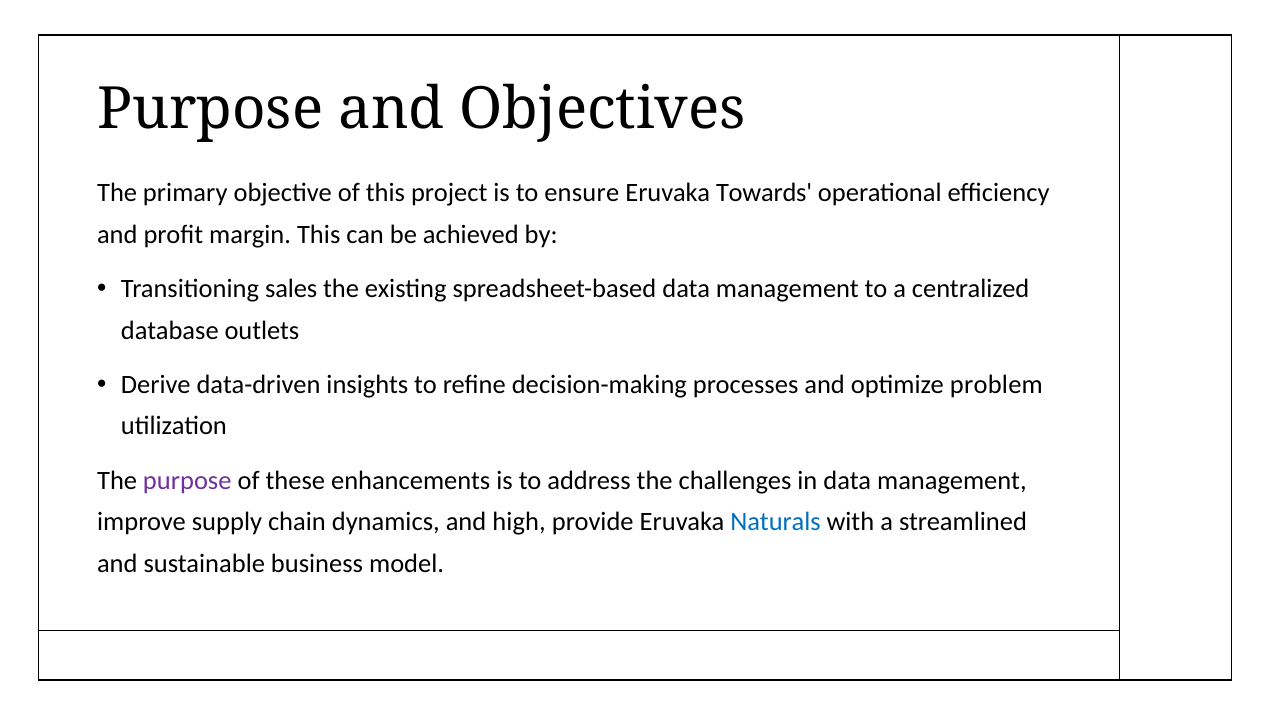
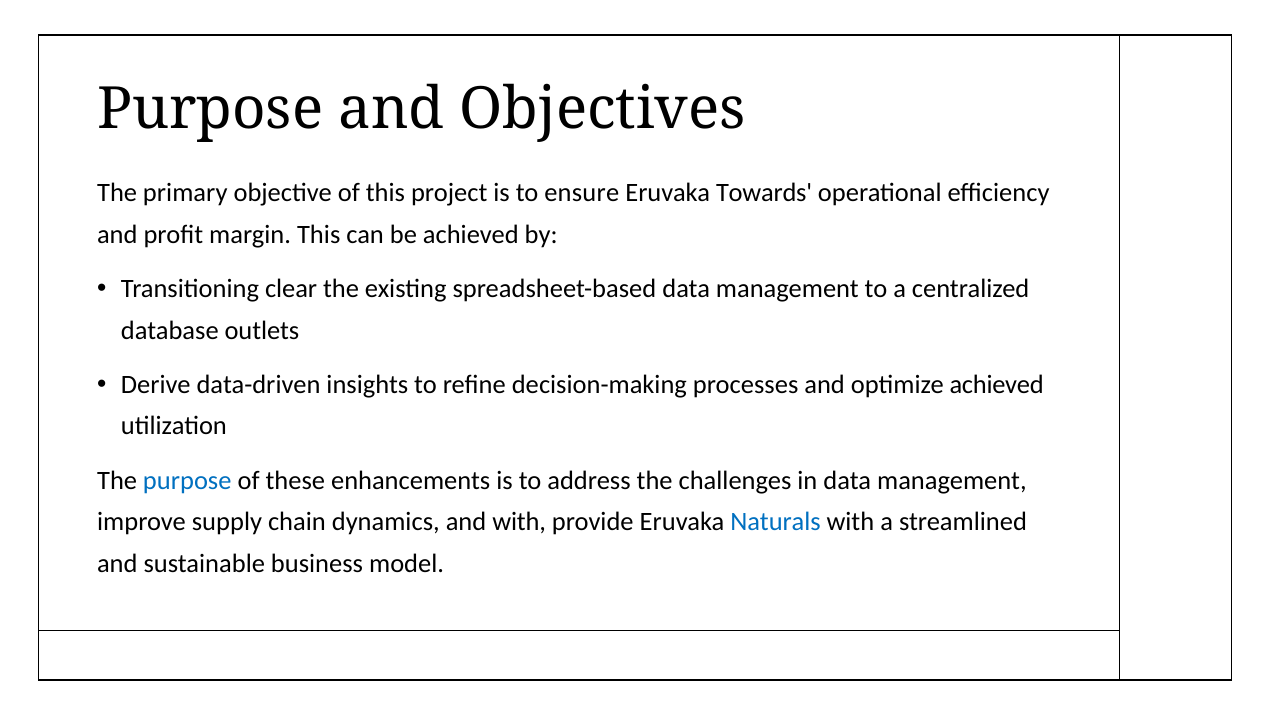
sales: sales -> clear (291, 289)
optimize problem: problem -> achieved (997, 385)
purpose colour: purple -> blue (187, 480)
and high: high -> with (519, 522)
